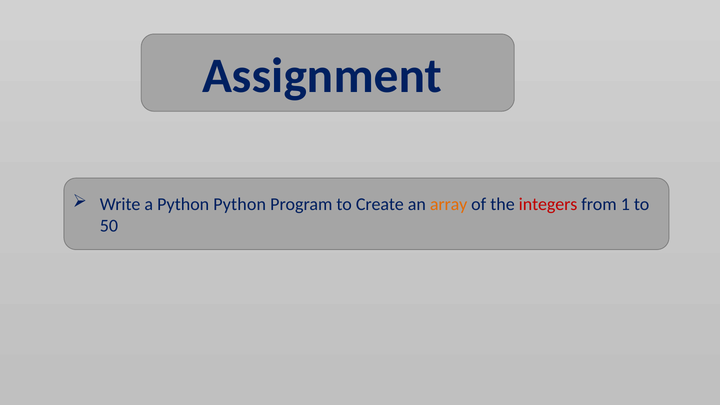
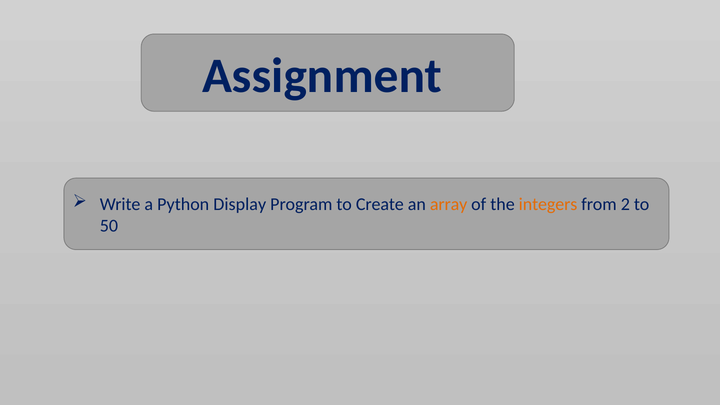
Python Python: Python -> Display (240, 204)
integers colour: red -> orange (548, 204)
1: 1 -> 2 (625, 204)
